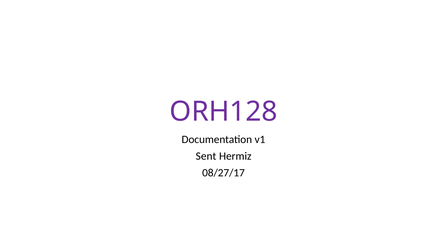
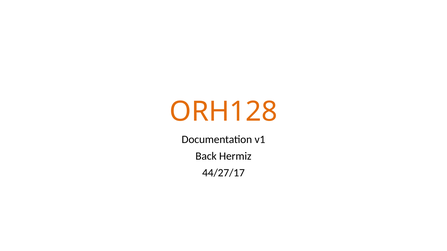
ORH128 colour: purple -> orange (223, 112)
Sent: Sent -> Back (206, 156)
08/27/17: 08/27/17 -> 44/27/17 (223, 173)
